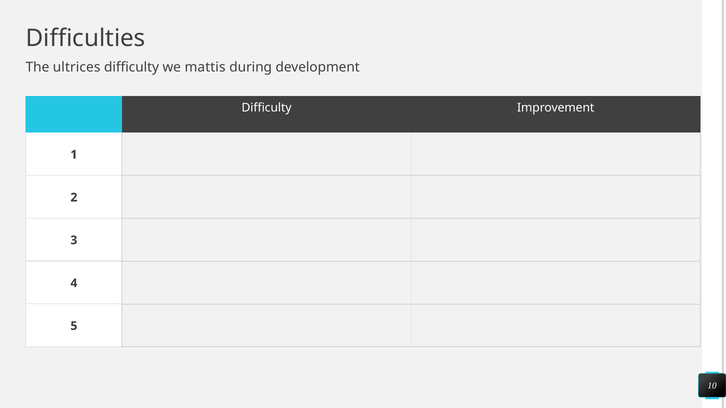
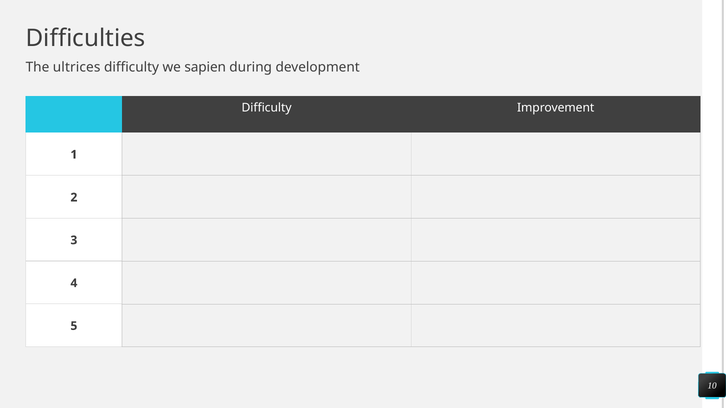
mattis: mattis -> sapien (205, 67)
